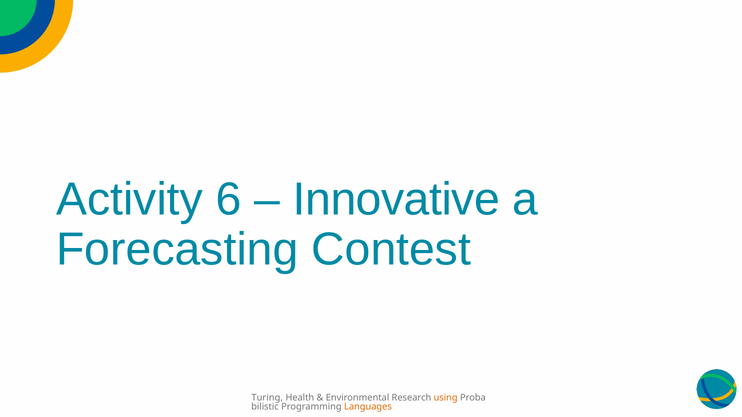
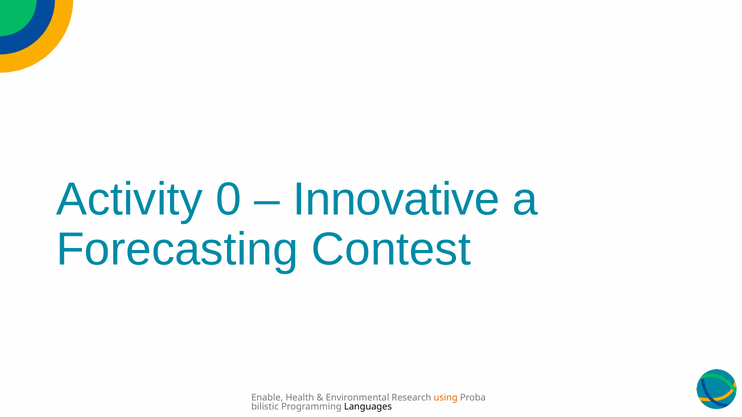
6: 6 -> 0 (229, 199)
Turing: Turing -> Enable (267, 398)
Languages colour: orange -> black (368, 407)
